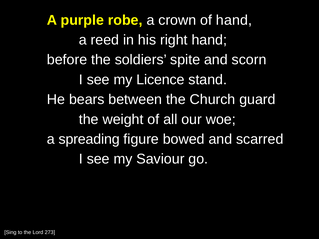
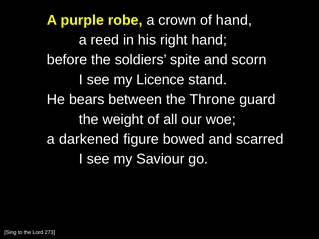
Church: Church -> Throne (212, 100)
spreading: spreading -> darkened (89, 139)
